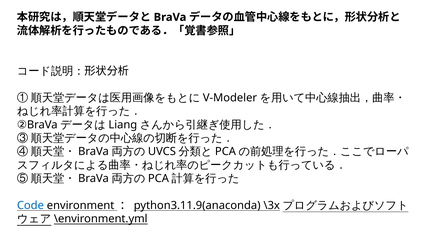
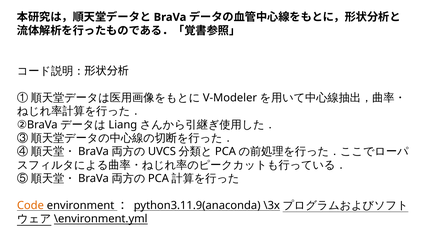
Code colour: blue -> orange (30, 205)
